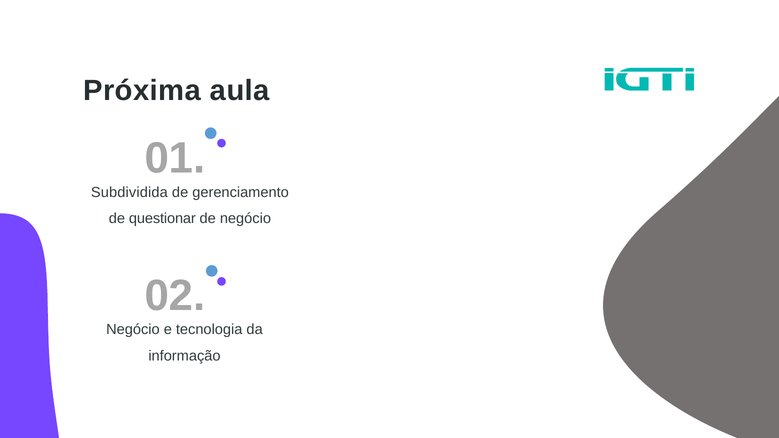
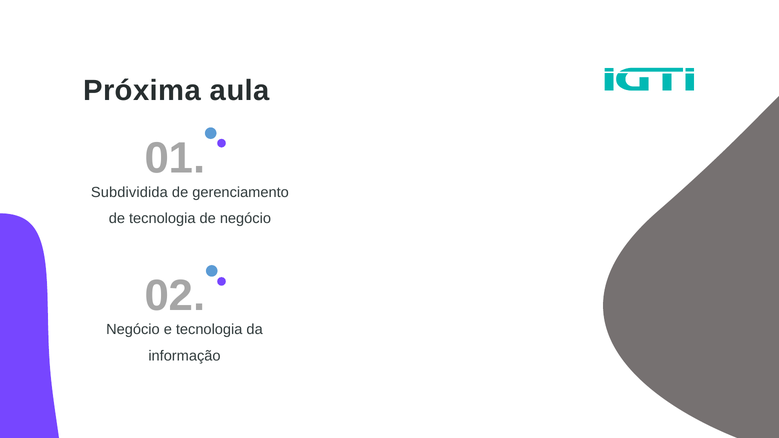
de questionar: questionar -> tecnologia (162, 219)
